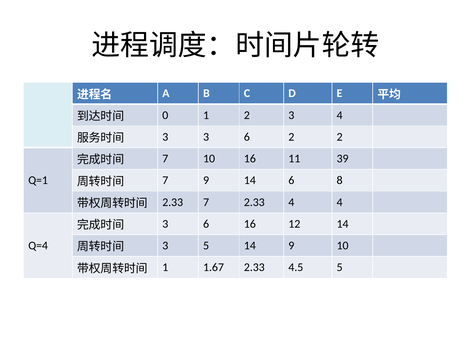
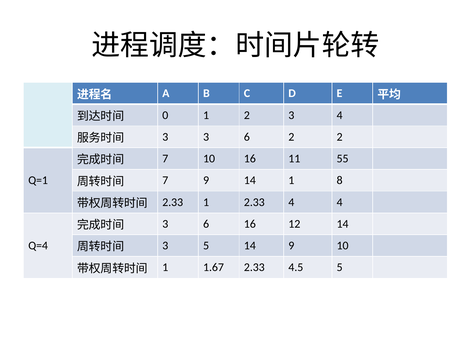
39: 39 -> 55 (343, 159)
14 6: 6 -> 1 (291, 181)
2.33 7: 7 -> 1 (206, 202)
